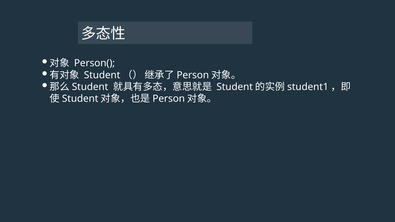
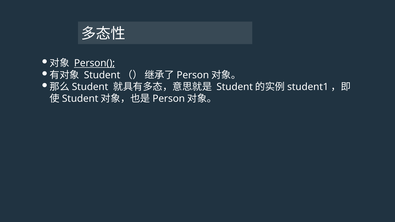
Person( underline: none -> present (95, 63)
